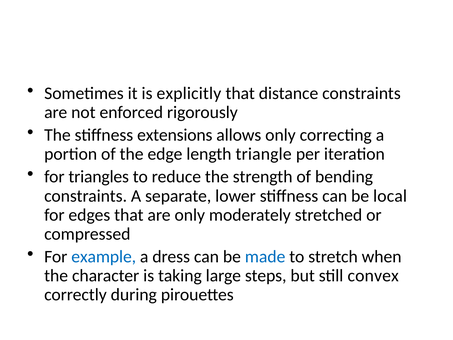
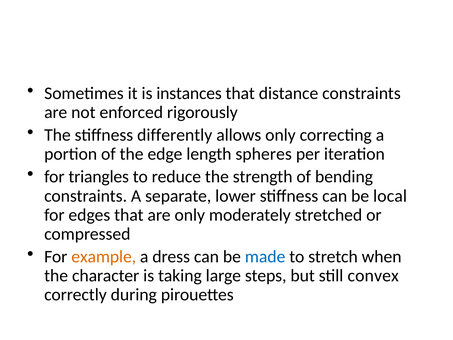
explicitly: explicitly -> instances (189, 93)
extensions: extensions -> differently (175, 135)
triangle: triangle -> spheres (264, 154)
example colour: blue -> orange (104, 256)
